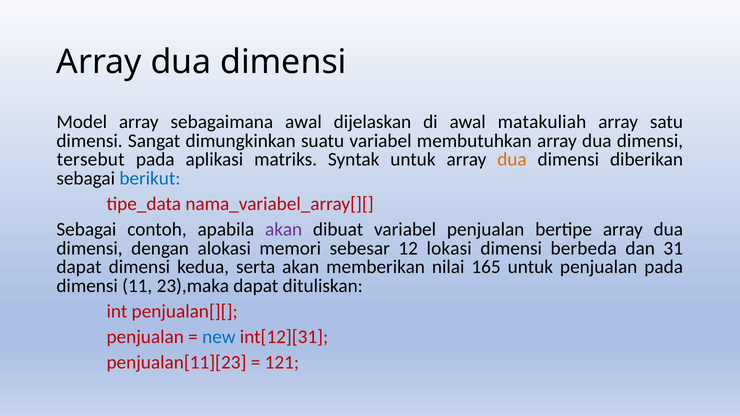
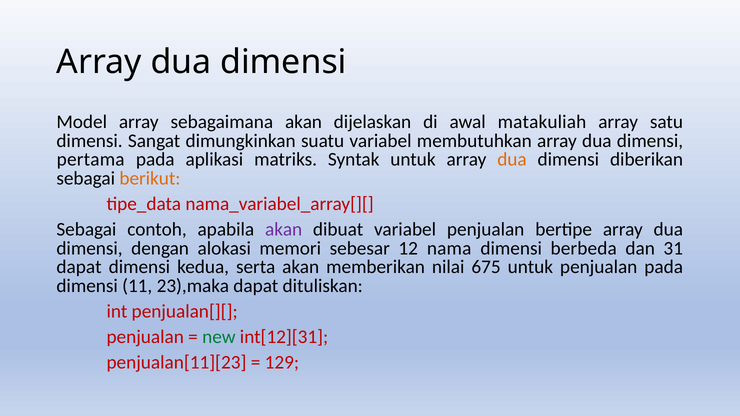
sebagaimana awal: awal -> akan (304, 122)
tersebut: tersebut -> pertama (91, 160)
berikut colour: blue -> orange (150, 178)
lokasi: lokasi -> nama (449, 248)
165: 165 -> 675 (486, 267)
new colour: blue -> green (219, 337)
121: 121 -> 129 (282, 363)
